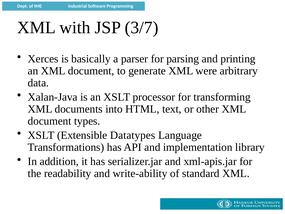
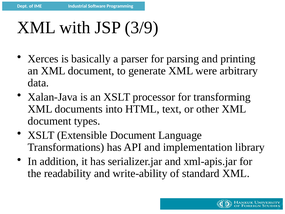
3/7: 3/7 -> 3/9 (142, 28)
Extensible Datatypes: Datatypes -> Document (133, 135)
